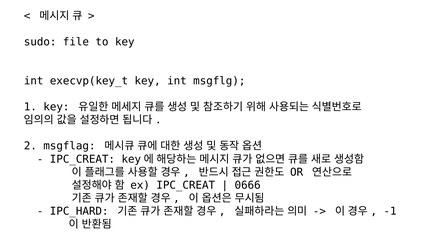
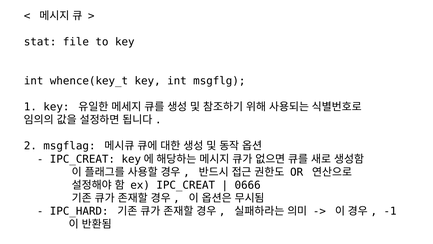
sudo: sudo -> stat (40, 42)
execvp(key_t: execvp(key_t -> whence(key_t (89, 81)
